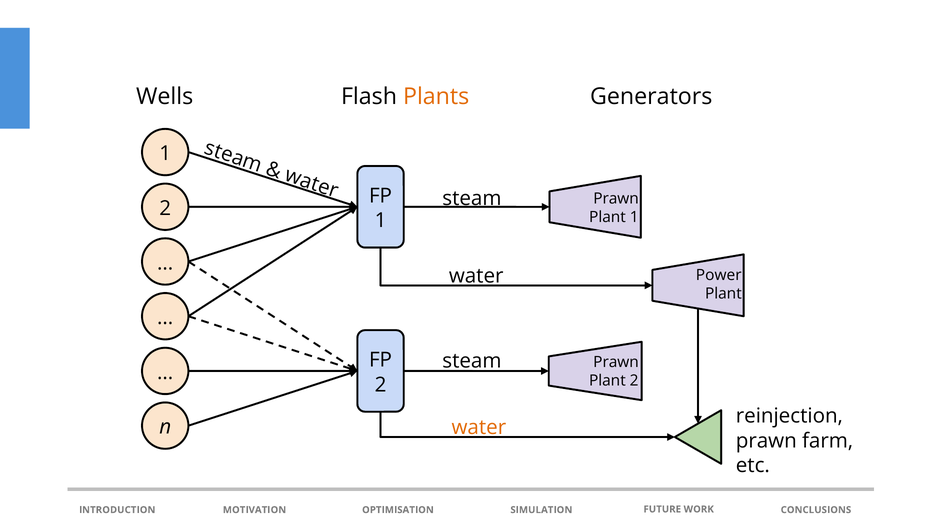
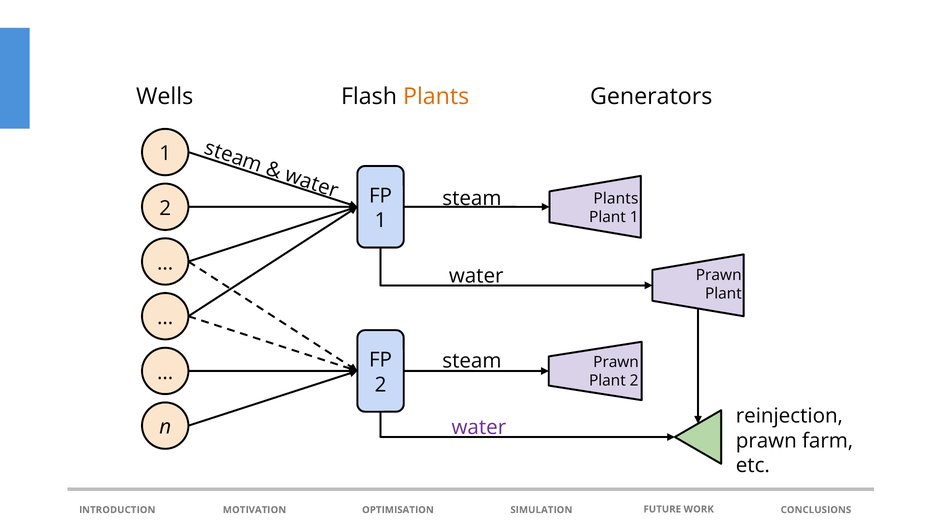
Prawn: Prawn -> Plants (616, 199)
Power: Power -> Prawn (719, 276)
water colour: orange -> purple (479, 428)
